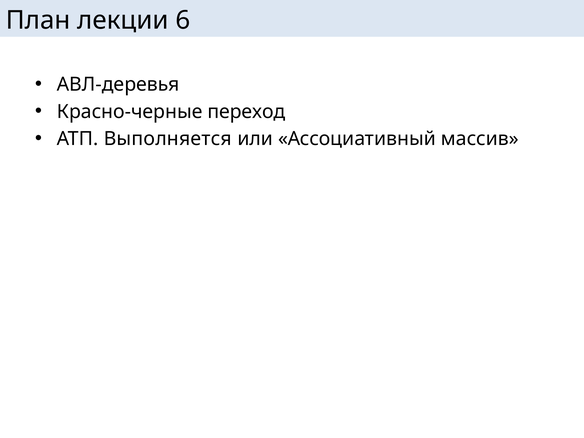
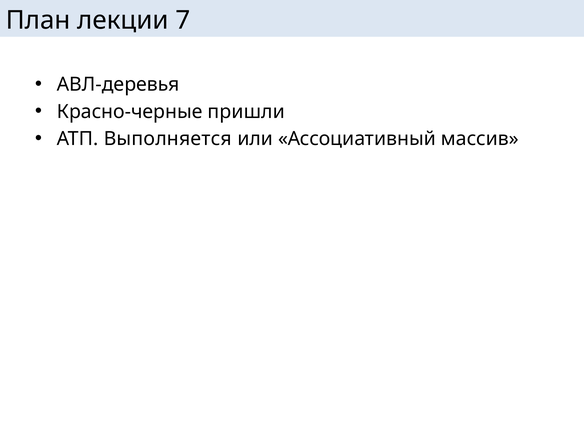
6: 6 -> 7 (183, 20)
переход: переход -> пришли (246, 112)
